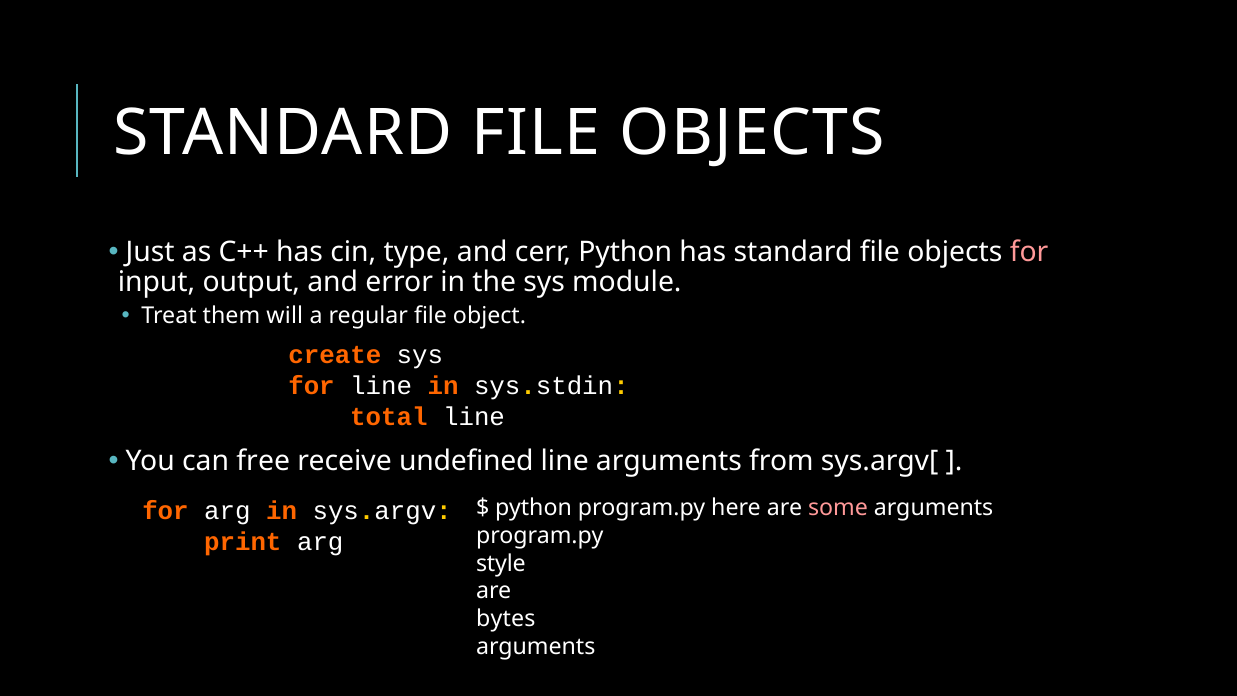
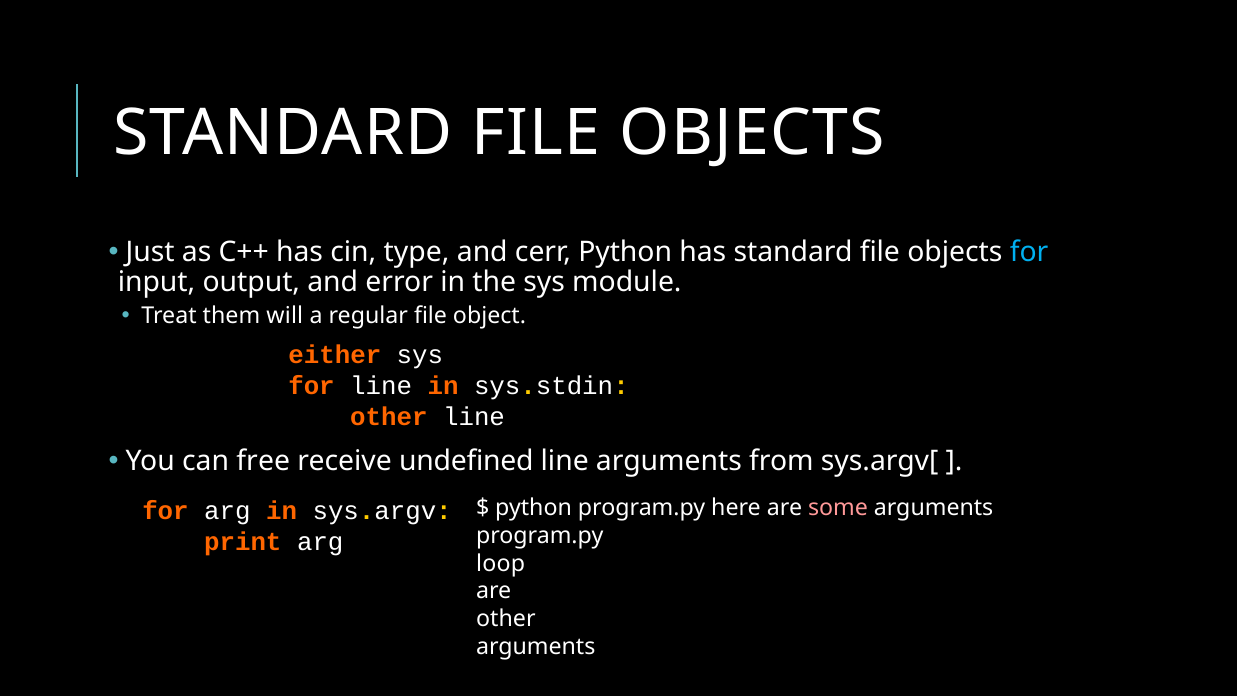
for colour: pink -> light blue (1029, 252)
create: create -> either (335, 355)
total: total -> other (389, 417)
style: style -> loop (501, 563)
bytes: bytes -> other (506, 619)
